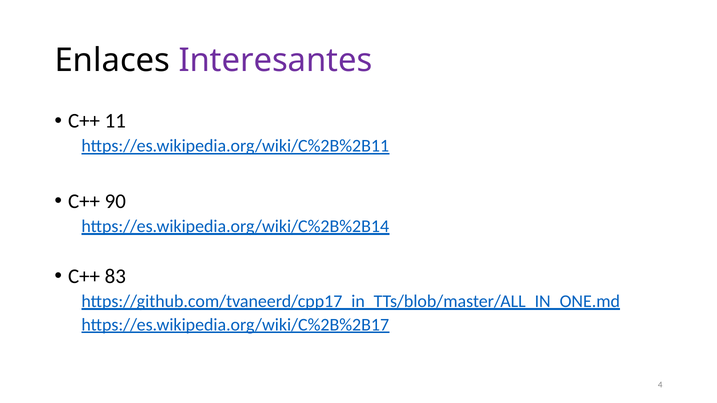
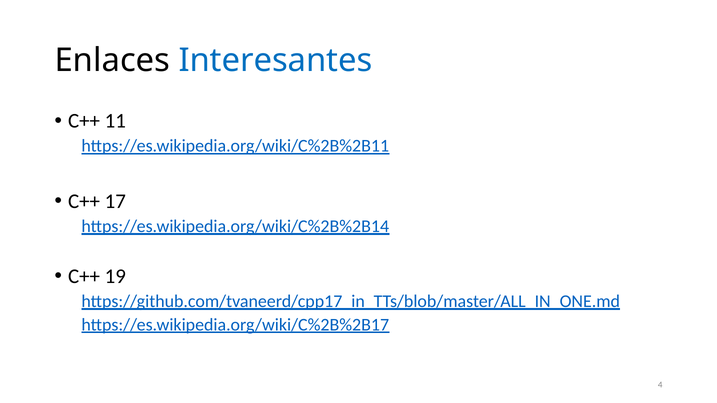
Interesantes colour: purple -> blue (276, 60)
90: 90 -> 17 (115, 201)
83: 83 -> 19 (115, 276)
